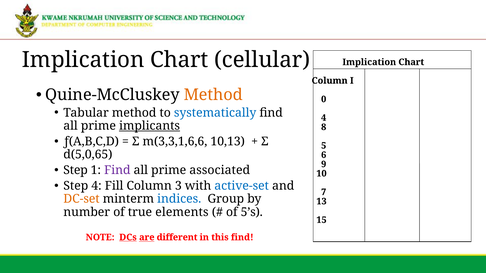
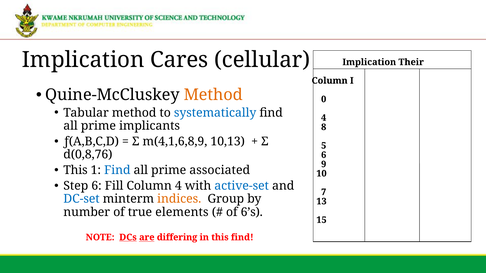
Chart: Chart -> Cares (179, 60)
Chart: Chart -> Their (411, 62)
implicants underline: present -> none (150, 126)
m(3,3,1,6,6: m(3,3,1,6,6 -> m(4,1,6,8,9 (175, 142)
d(5,0,65: d(5,0,65 -> d(0,8,76 (88, 155)
Step: Step -> This (76, 170)
Find colour: purple -> blue (117, 170)
Step 4: 4 -> 6 (97, 186)
Column 3: 3 -> 4 (178, 186)
DC-set colour: orange -> blue (82, 199)
indices colour: blue -> orange (179, 199)
5’s: 5’s -> 6’s (252, 212)
different: different -> differing (177, 238)
